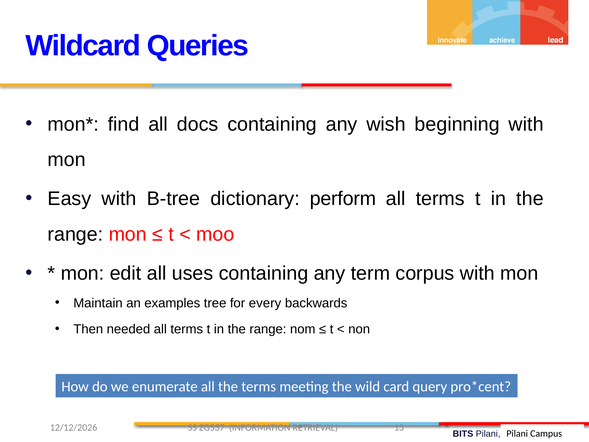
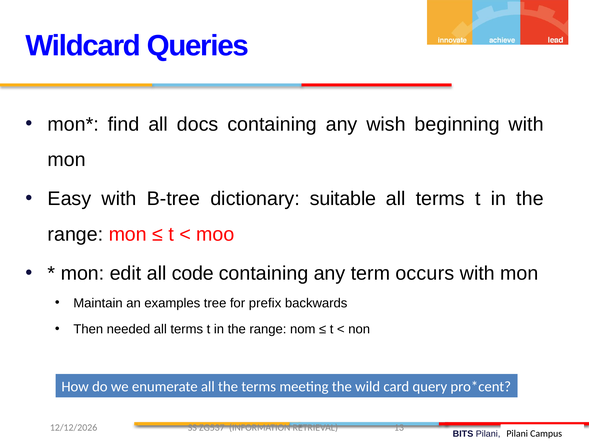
perform: perform -> suitable (343, 199)
uses: uses -> code (193, 273)
corpus: corpus -> occurs (425, 273)
every: every -> prefix (265, 303)
